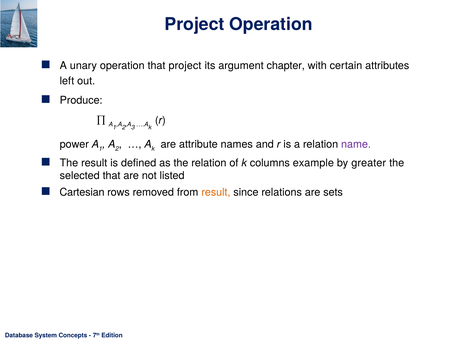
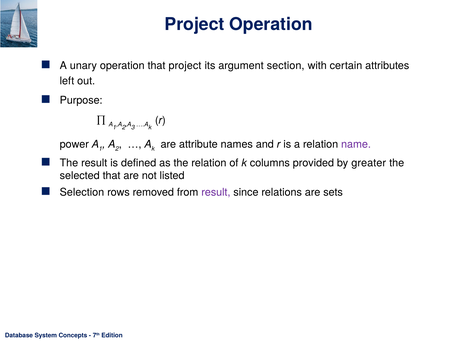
chapter: chapter -> section (286, 66)
Produce: Produce -> Purpose (81, 100)
example: example -> provided (313, 163)
Cartesian: Cartesian -> Selection (82, 192)
result colour: orange -> purple (216, 192)
